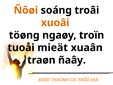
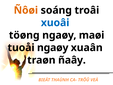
xuoâi colour: orange -> blue (55, 23)
troïn: troïn -> maøi (92, 35)
tuoåi mieät: mieät -> ngaøy (53, 48)
